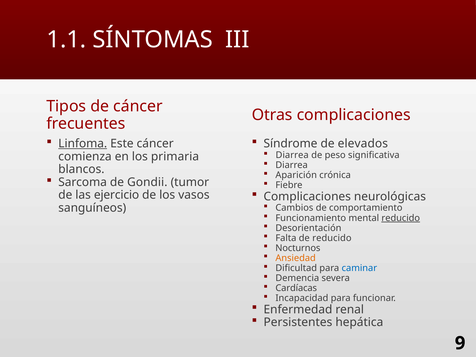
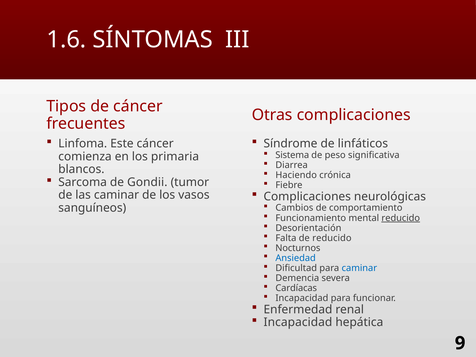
1.1: 1.1 -> 1.6 (66, 40)
Linfoma underline: present -> none (83, 144)
elevados: elevados -> linfáticos (363, 144)
Diarrea: Diarrea -> Sistema (292, 155)
Aparición: Aparición -> Haciendo (296, 175)
las ejercicio: ejercicio -> caminar (117, 195)
Ansiedad colour: orange -> blue (296, 258)
Persistentes: Persistentes -> Incapacidad (298, 322)
